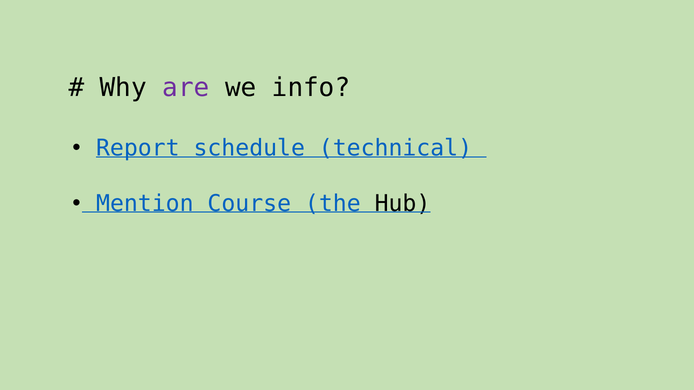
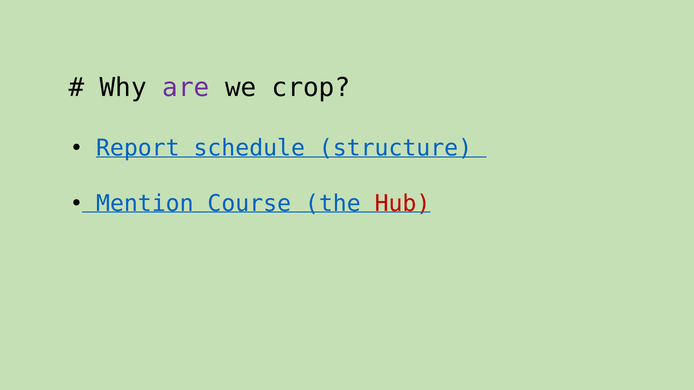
info: info -> crop (311, 88)
technical: technical -> structure (395, 148)
Hub colour: black -> red (402, 204)
